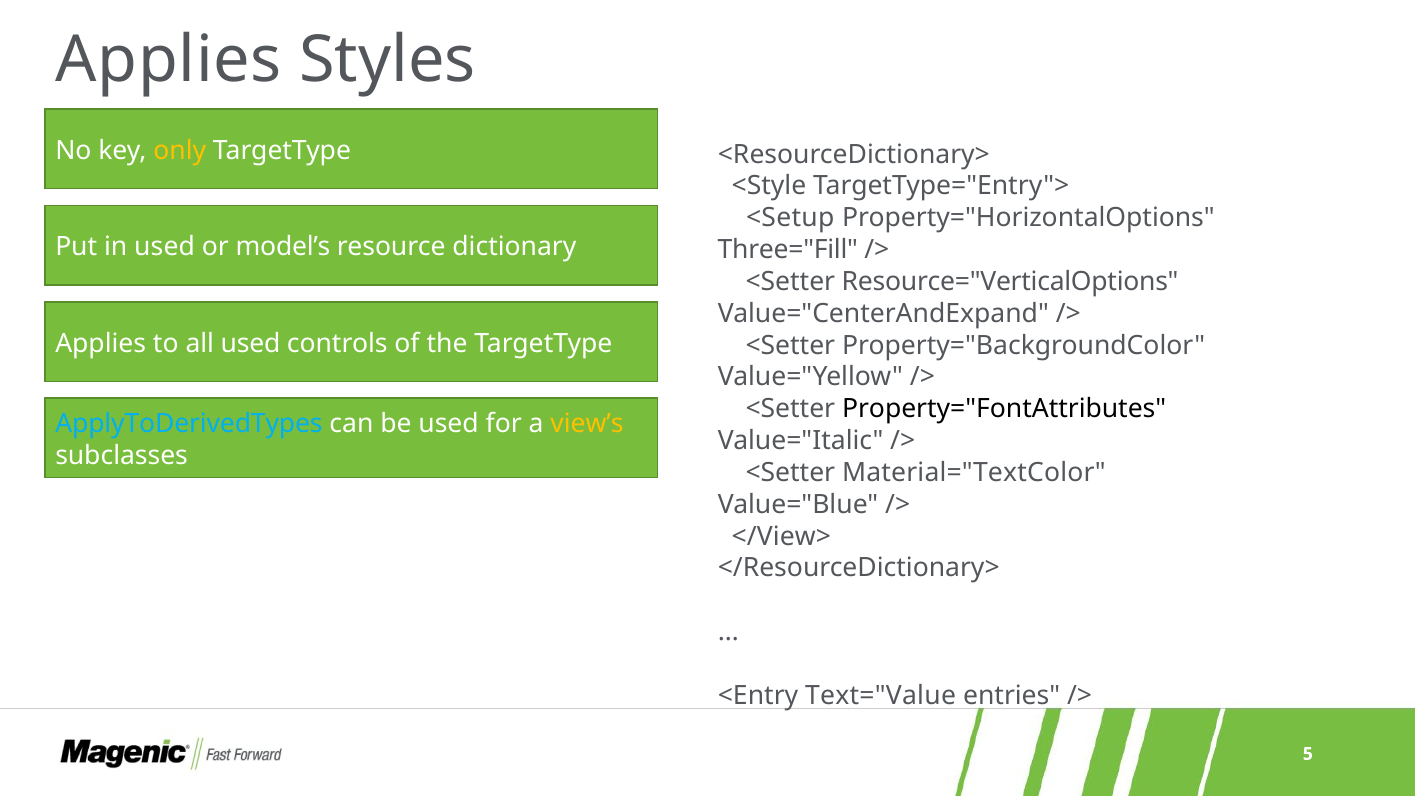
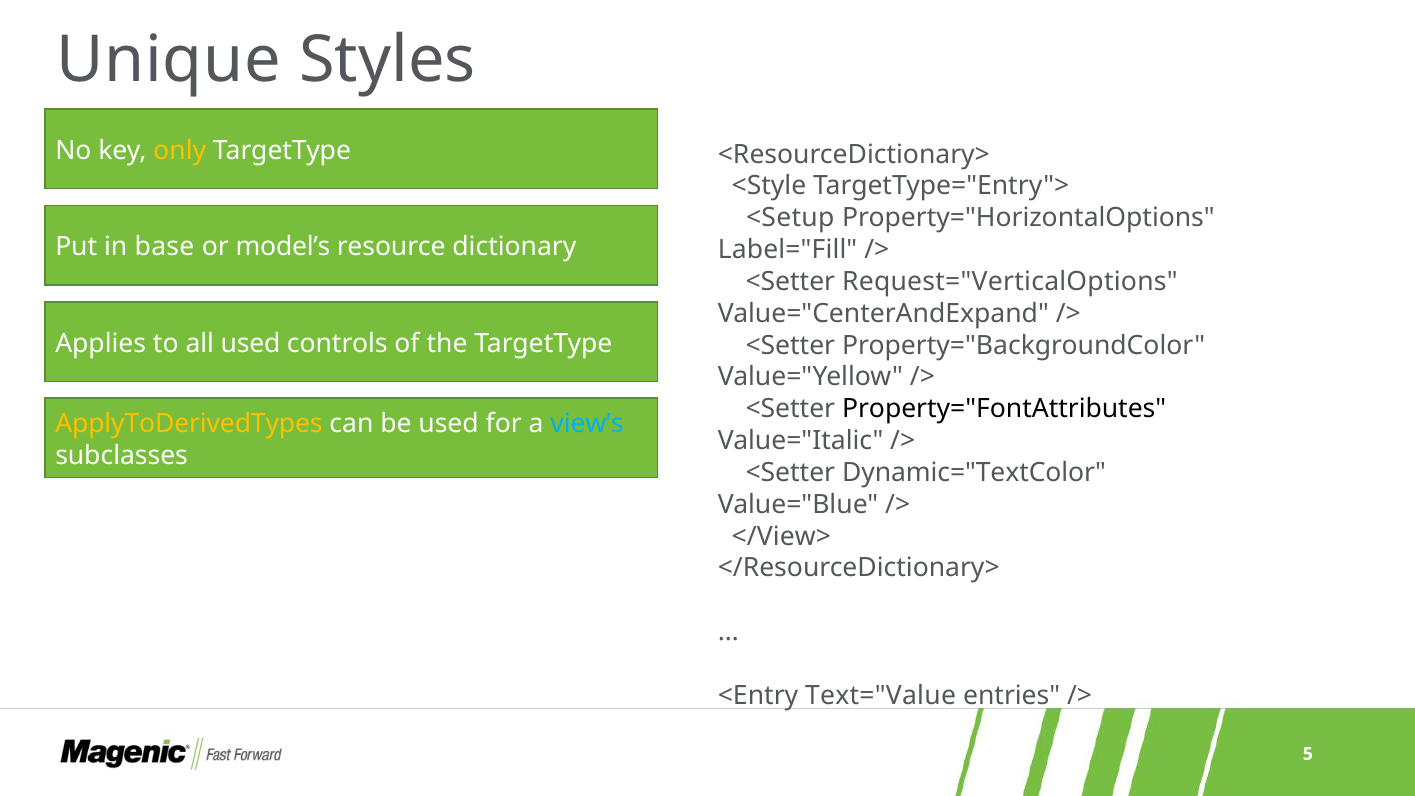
Applies: Applies -> Unique (169, 60)
in used: used -> base (165, 247)
Three="Fill: Three="Fill -> Label="Fill (788, 250)
Resource="VerticalOptions: Resource="VerticalOptions -> Request="VerticalOptions (1010, 282)
ApplyToDerivedTypes colour: light blue -> yellow (189, 424)
view’s colour: yellow -> light blue (587, 424)
Material="TextColor: Material="TextColor -> Dynamic="TextColor (974, 473)
